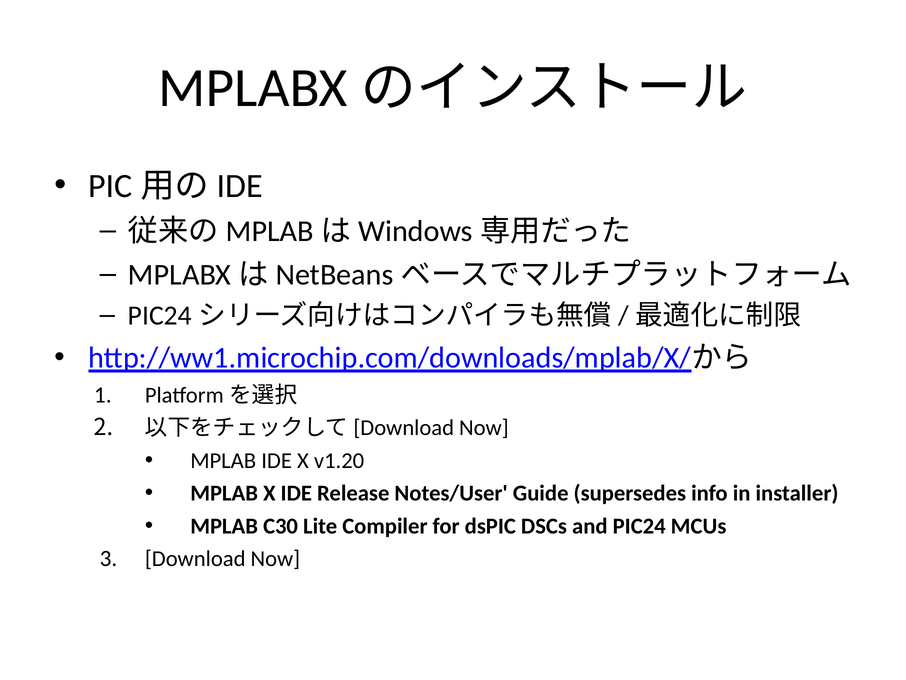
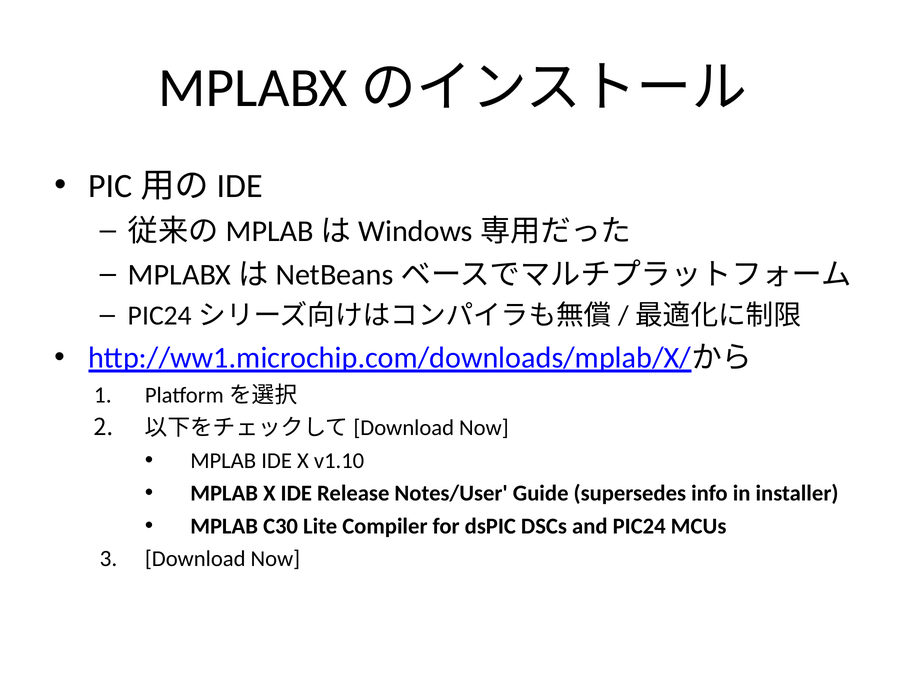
v1.20: v1.20 -> v1.10 (339, 460)
